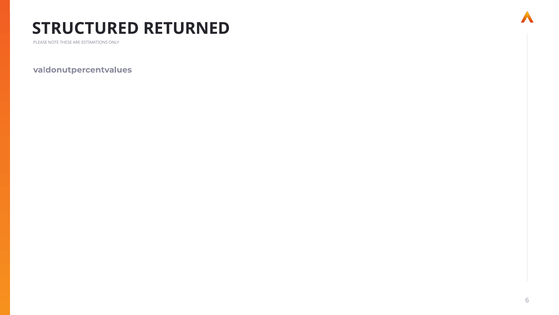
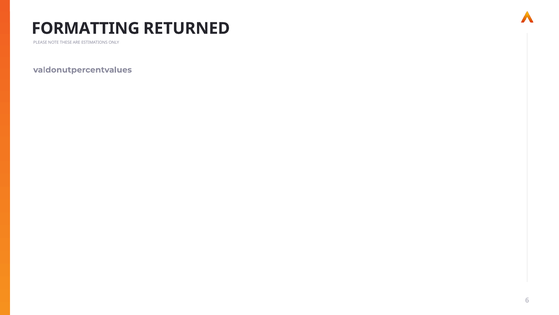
STRUCTURED: STRUCTURED -> FORMATTING (86, 28)
